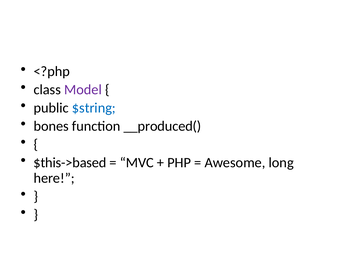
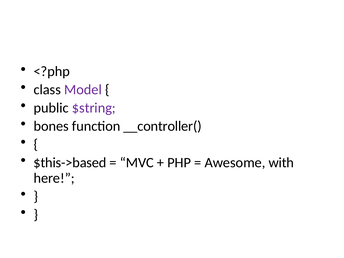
$string colour: blue -> purple (94, 108)
__produced(: __produced( -> __controller( (163, 126)
long: long -> with (281, 163)
